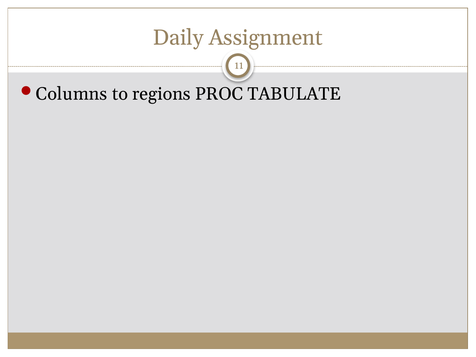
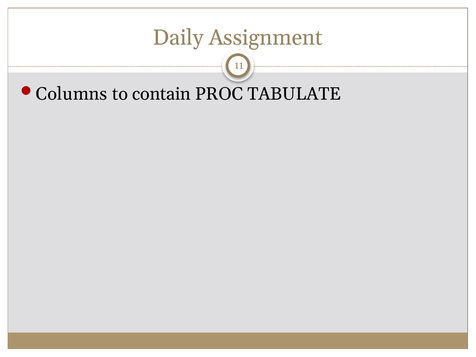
regions: regions -> contain (162, 94)
